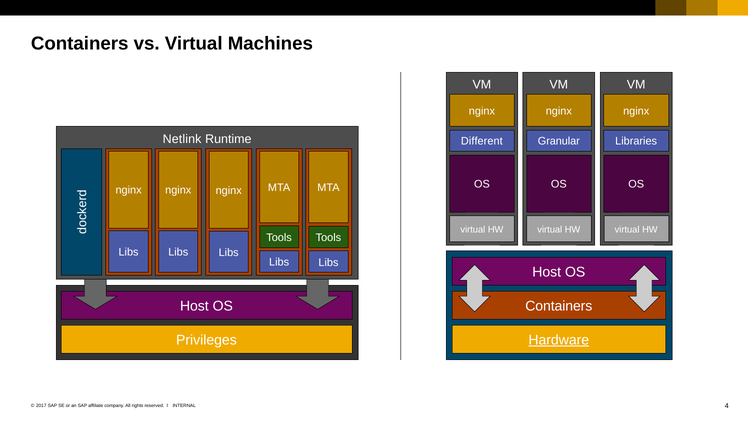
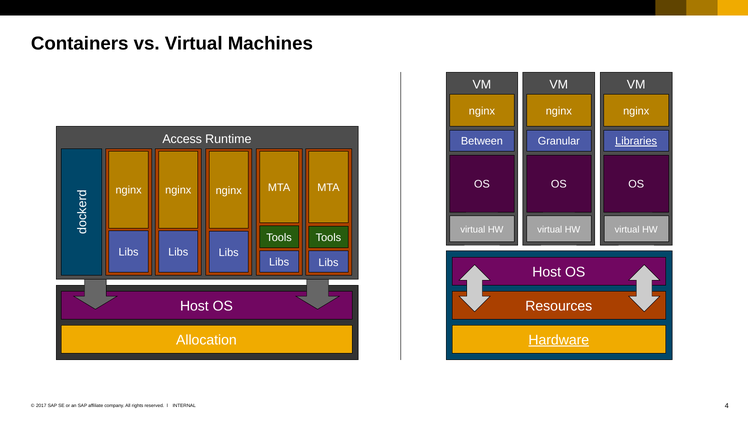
Netlink: Netlink -> Access (182, 139)
Different: Different -> Between (482, 141)
Libraries underline: none -> present (636, 141)
Containers: Containers -> Resources (559, 306)
Privileges: Privileges -> Allocation (206, 340)
